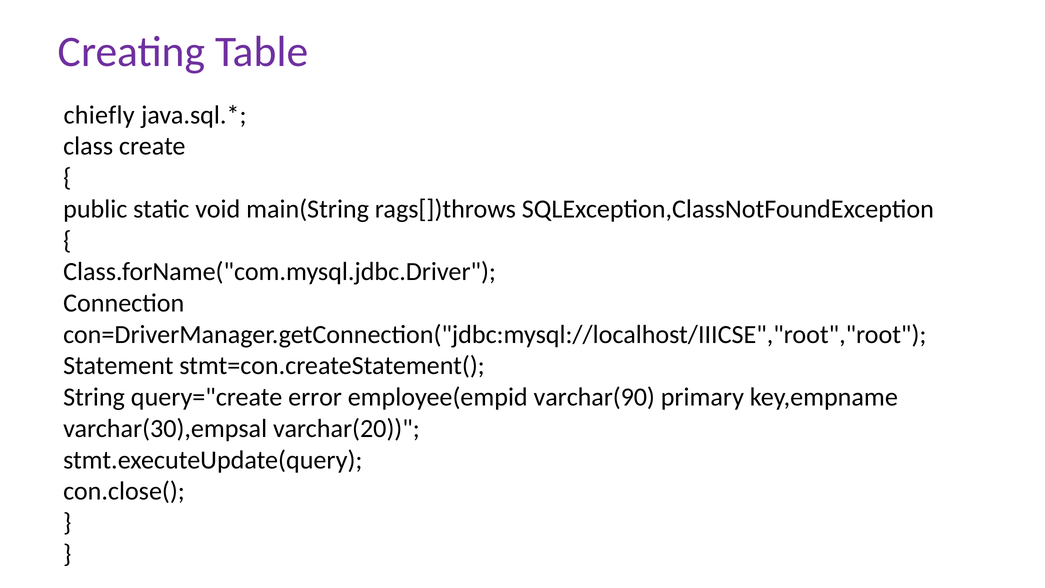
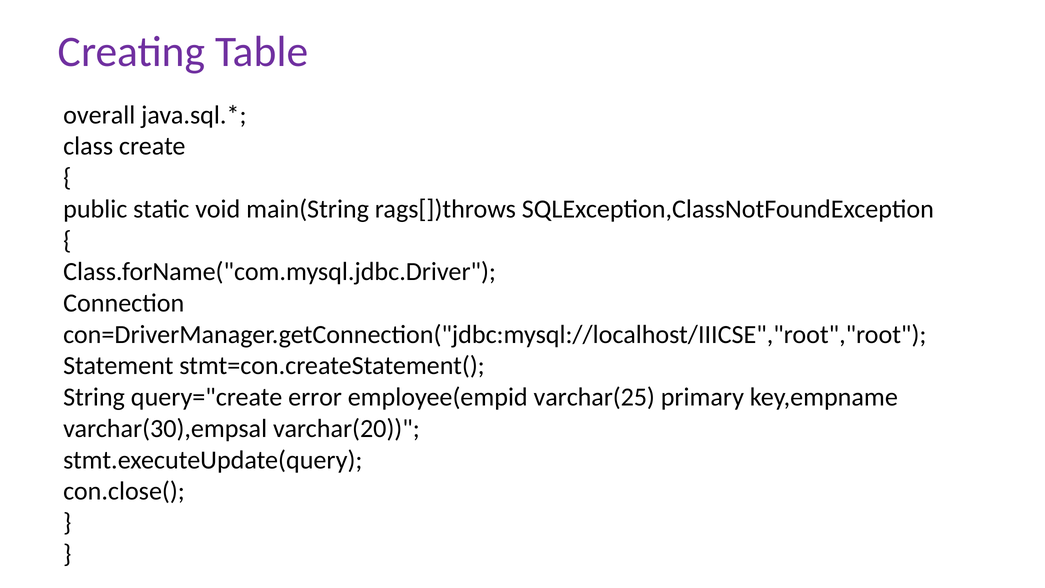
chiefly: chiefly -> overall (99, 115)
varchar(90: varchar(90 -> varchar(25 (594, 397)
